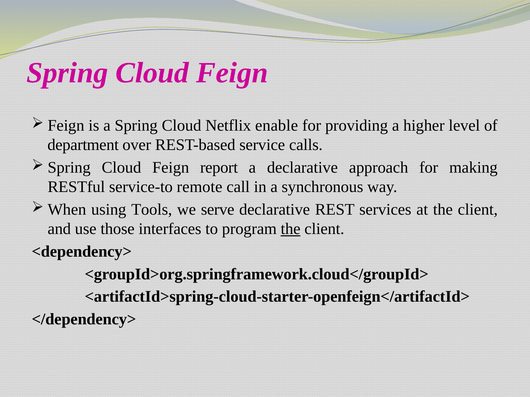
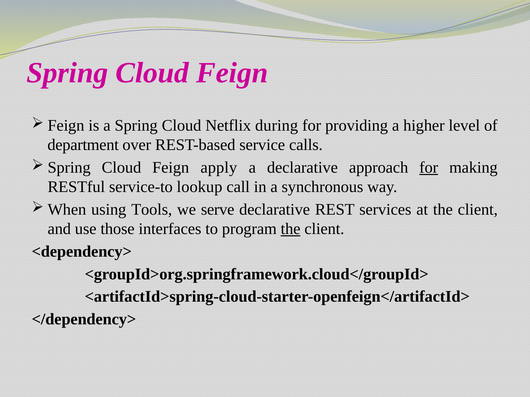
enable: enable -> during (277, 126)
report: report -> apply (219, 168)
for underline: none -> present (429, 168)
remote: remote -> lookup (200, 187)
